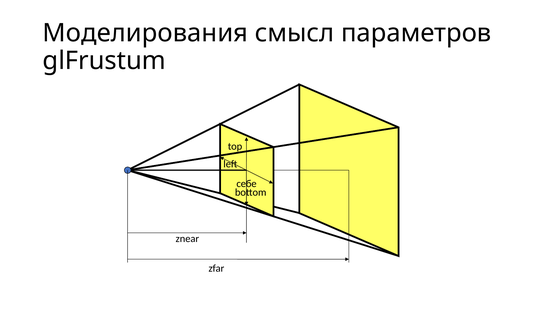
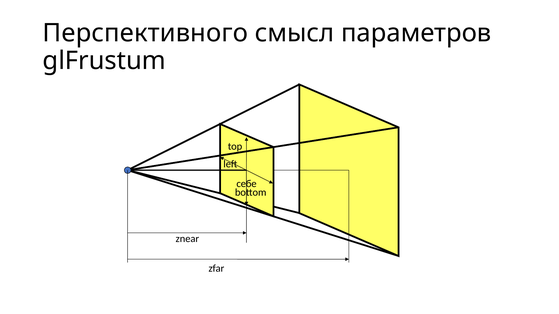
Моделирования: Моделирования -> Перспективного (145, 33)
